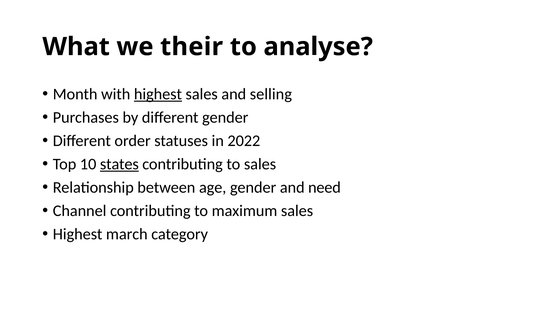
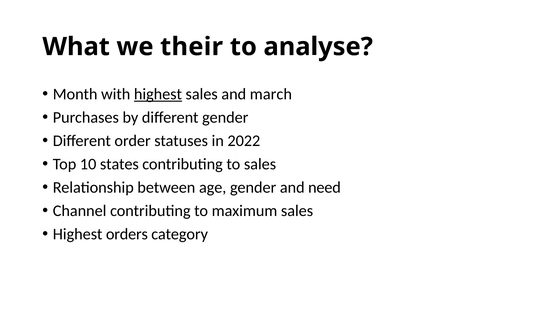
selling: selling -> march (271, 94)
states underline: present -> none (119, 164)
march: march -> orders (127, 234)
